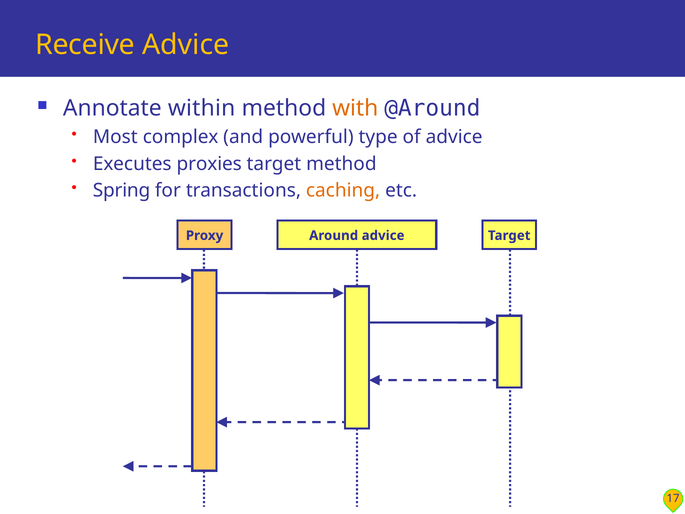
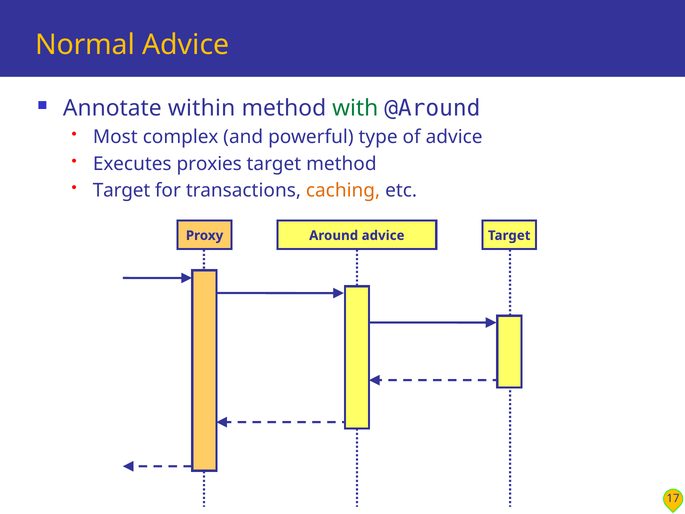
Receive: Receive -> Normal (85, 45)
with colour: orange -> green (355, 108)
Spring: Spring -> Target (122, 190)
